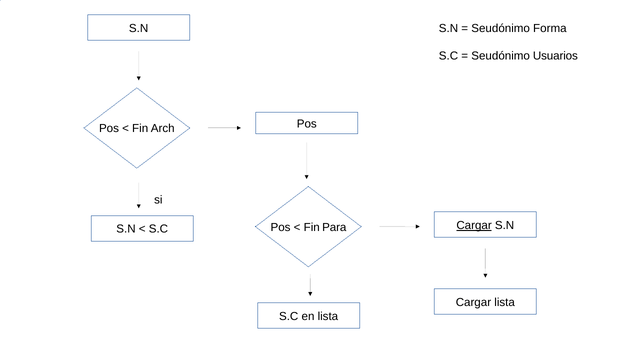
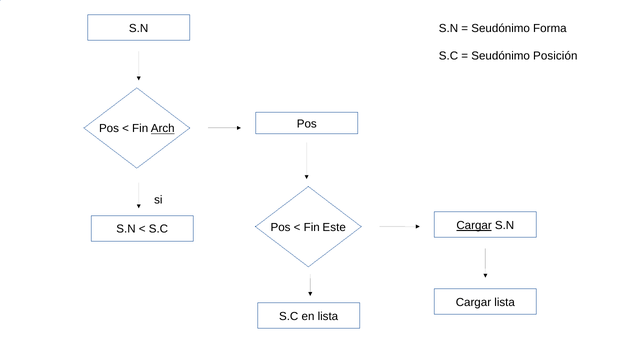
Usuarios: Usuarios -> Posición (555, 56)
Arch underline: none -> present (163, 129)
Para: Para -> Este (334, 227)
